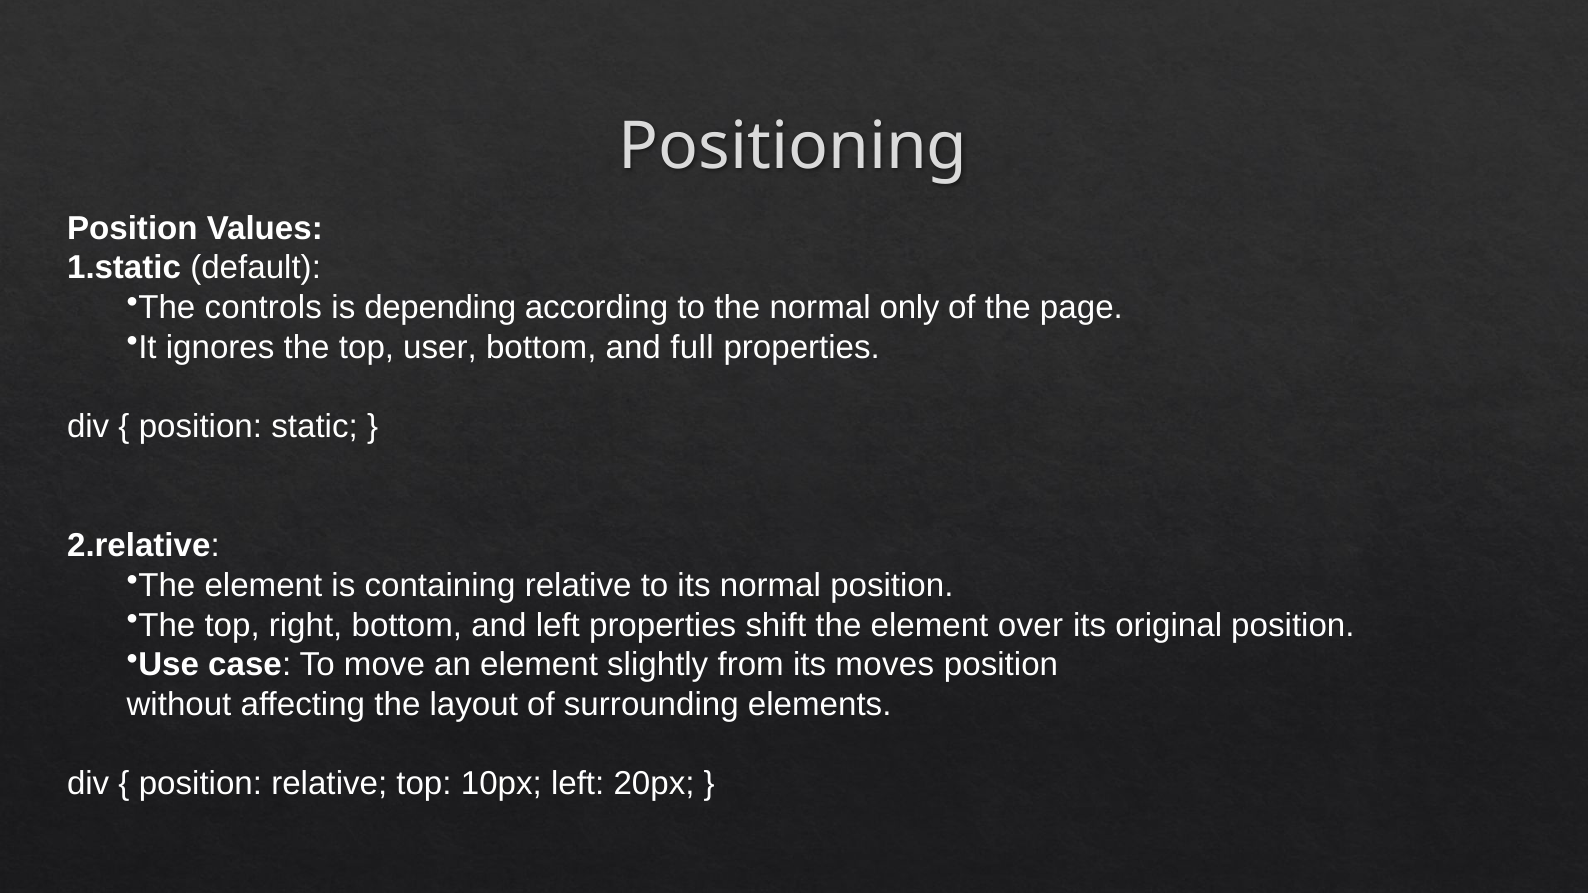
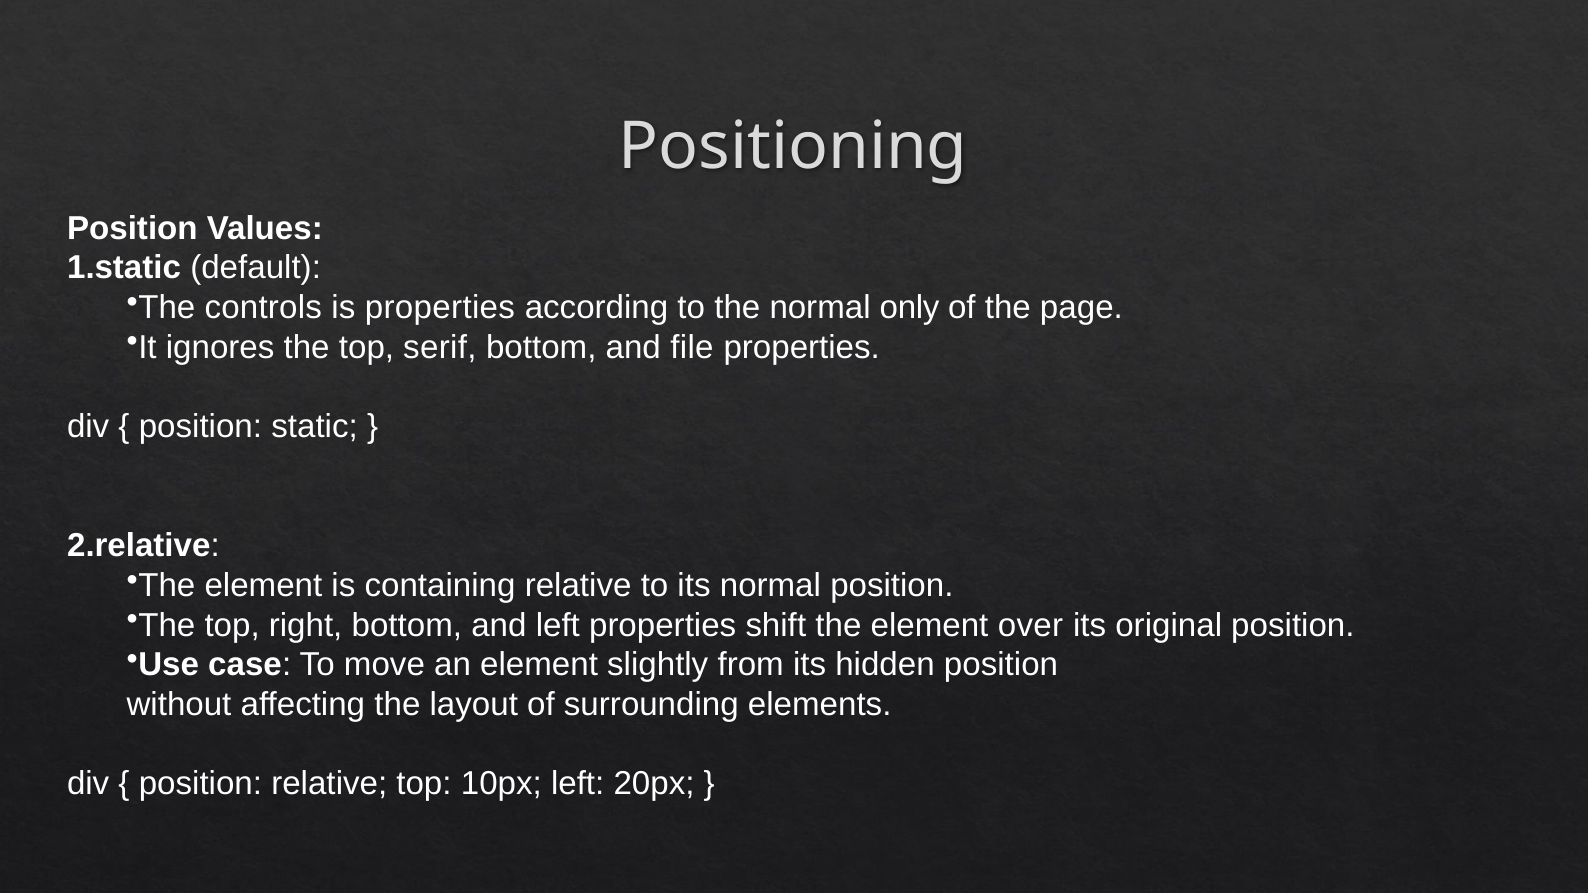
is depending: depending -> properties (440, 308)
user: user -> serif (440, 347)
full: full -> file (692, 347)
moves: moves -> hidden (885, 665)
